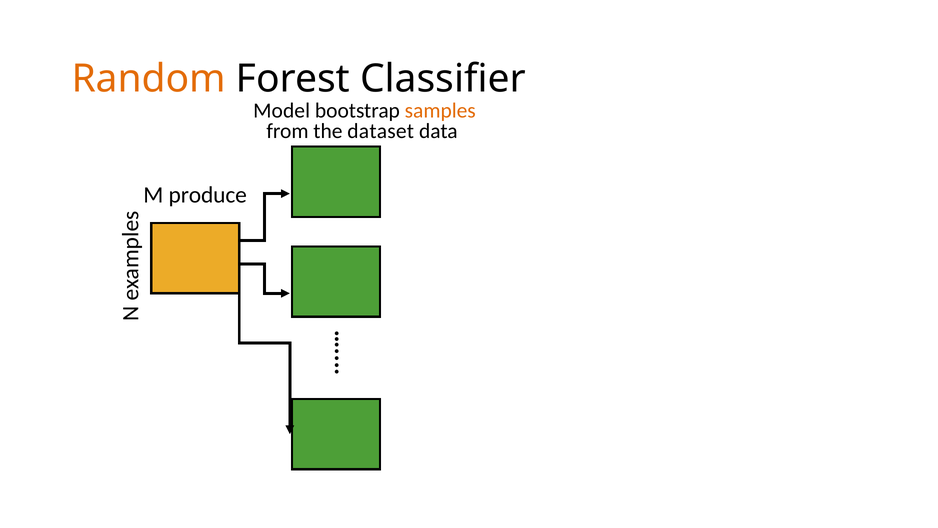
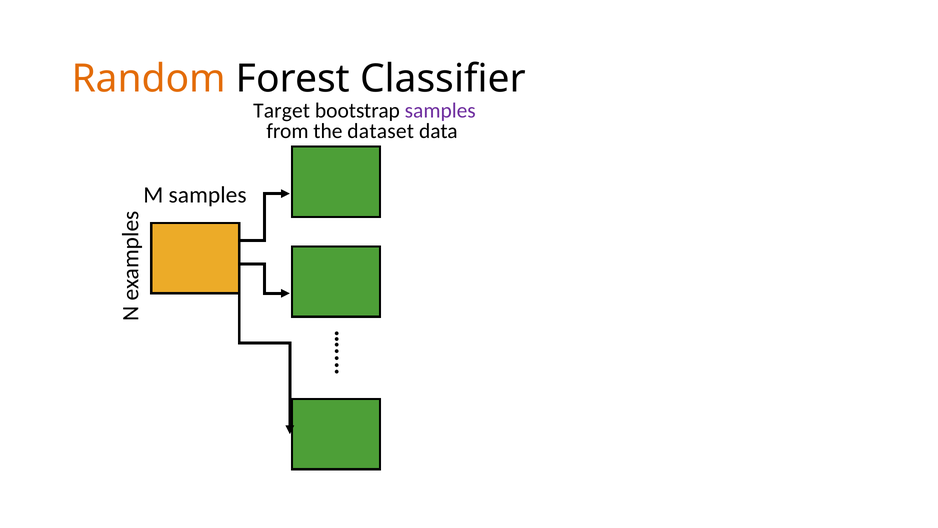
Model: Model -> Target (282, 110)
samples colour: orange -> purple (440, 110)
M produce: produce -> samples (208, 195)
